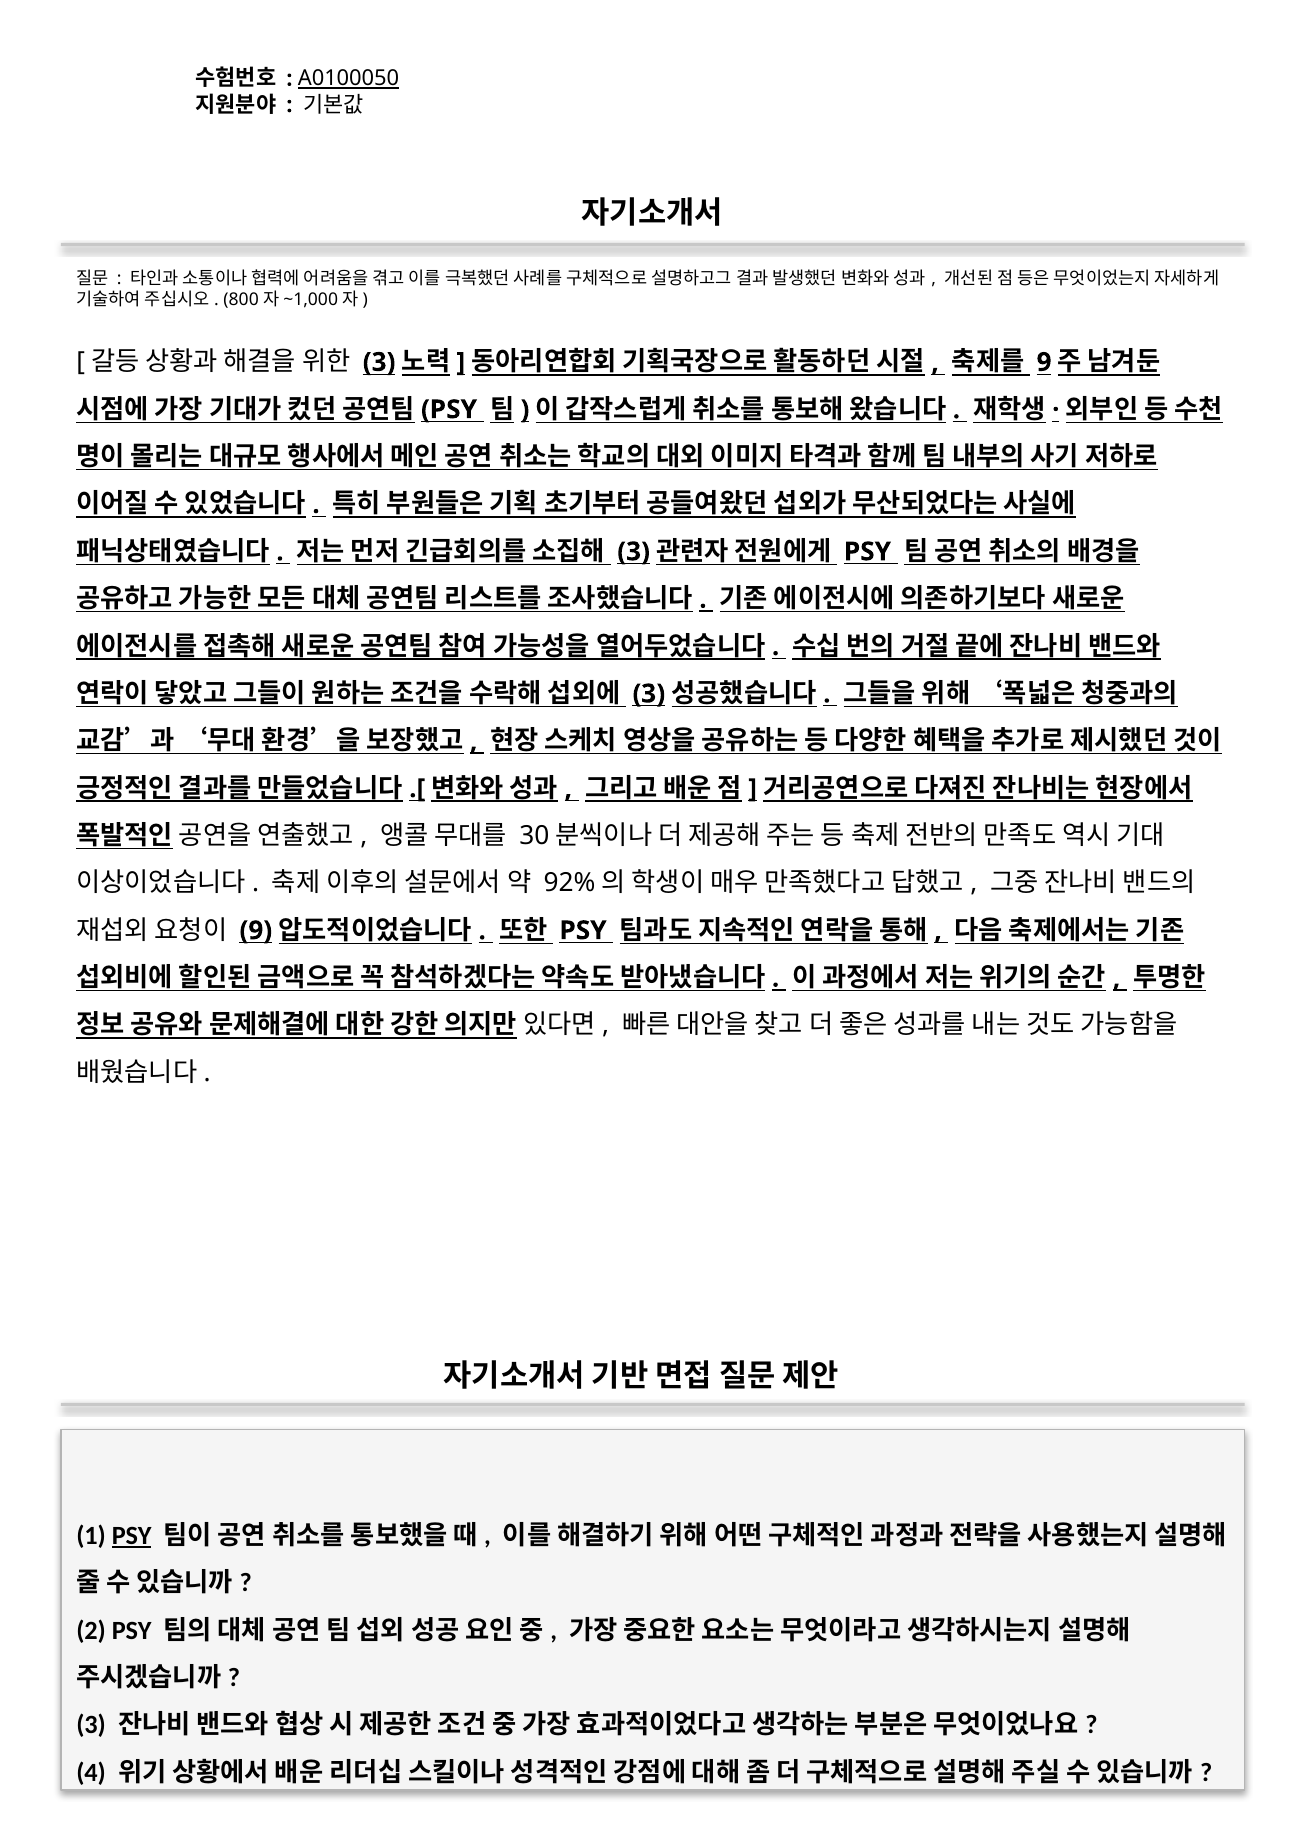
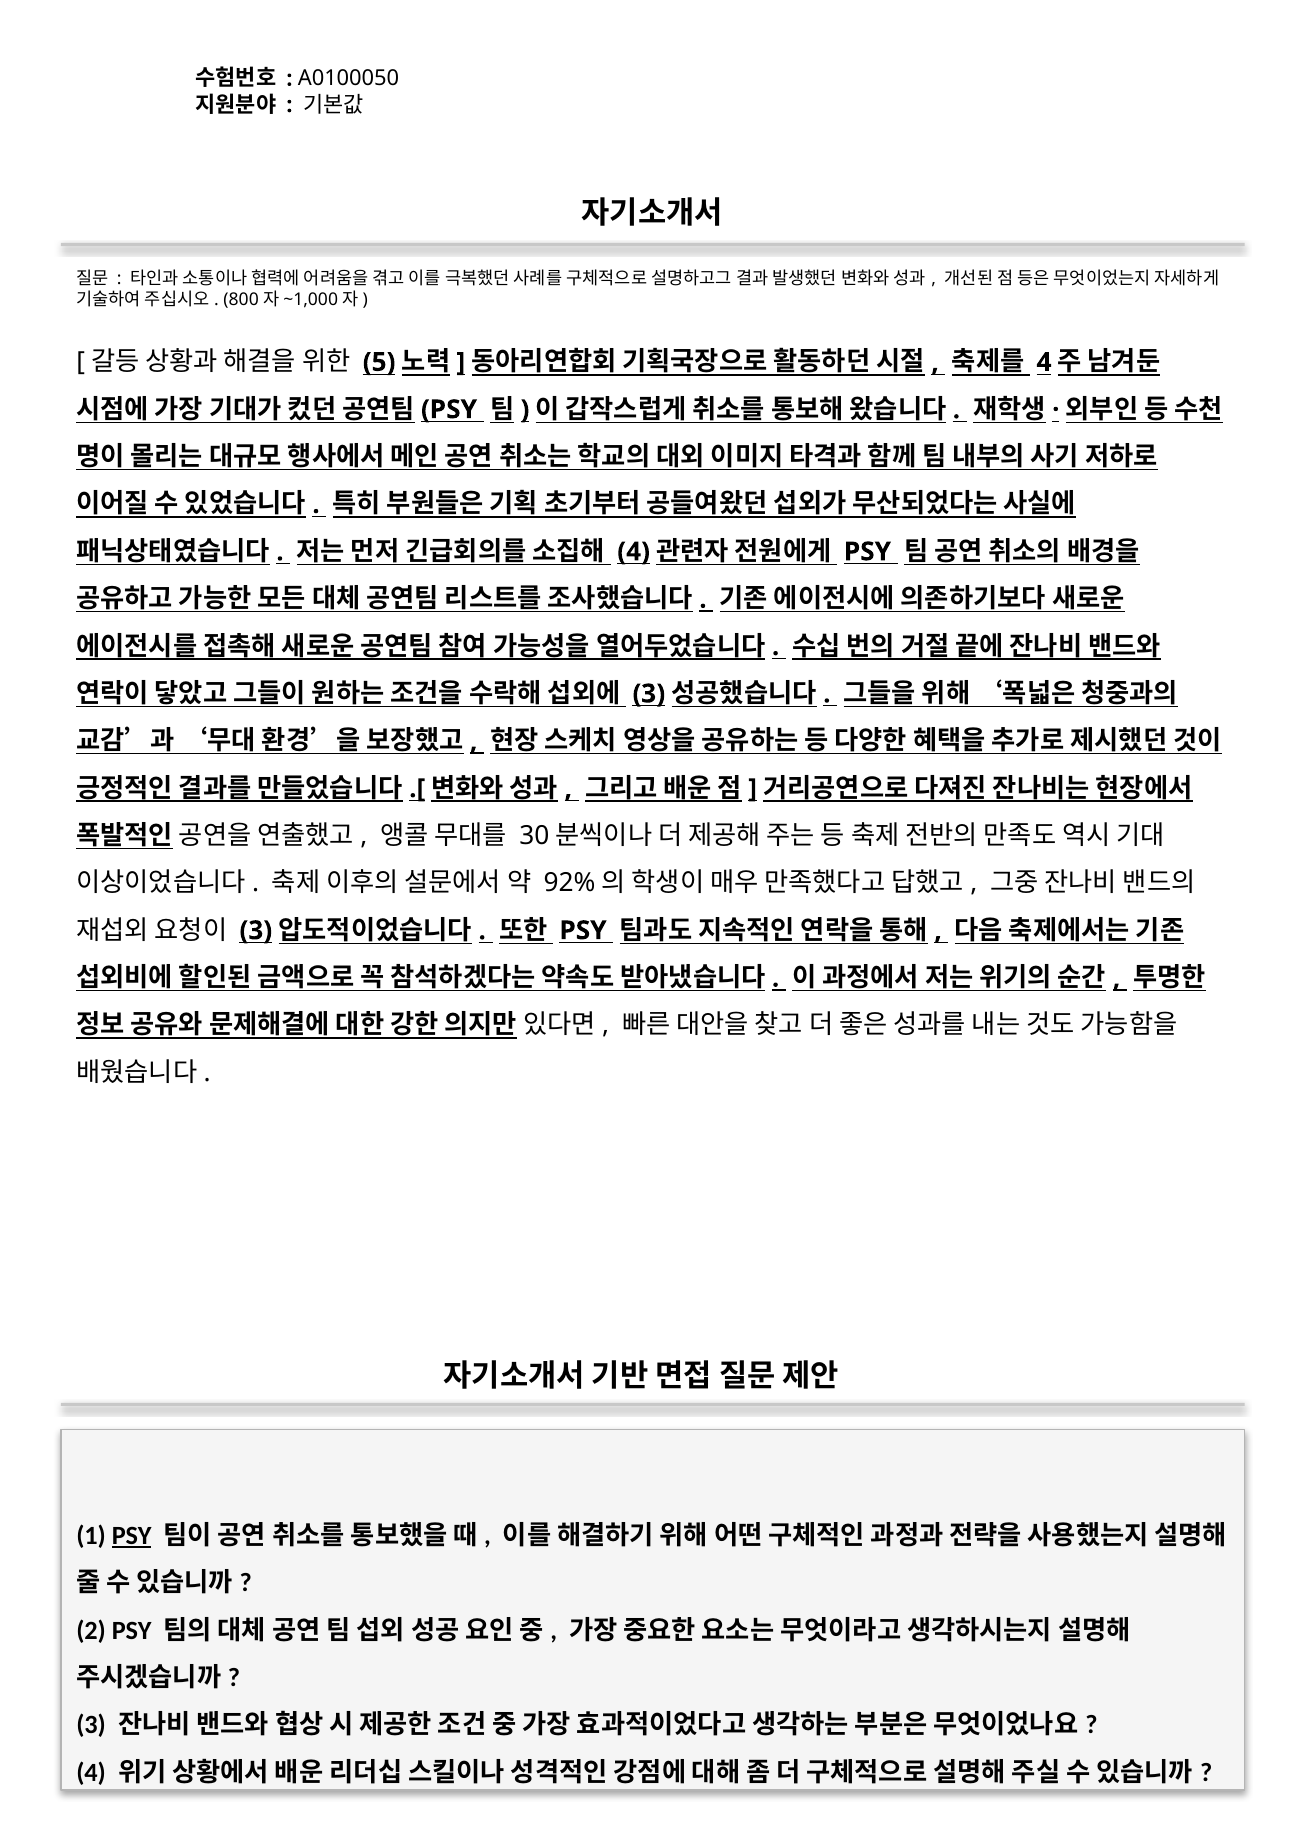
A0100050 underline: present -> none (348, 78)
3: 3 -> 5 (379, 362)
9: 9 -> 4 (1044, 362)
3: 3 -> 4 (634, 552)
9: 9 -> 3 (256, 930)
